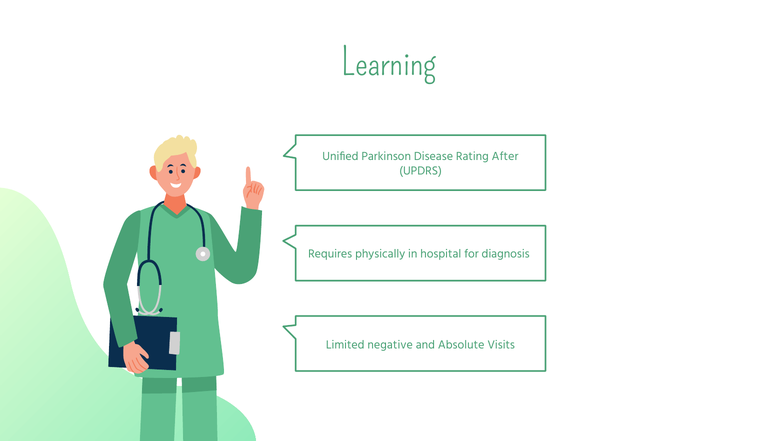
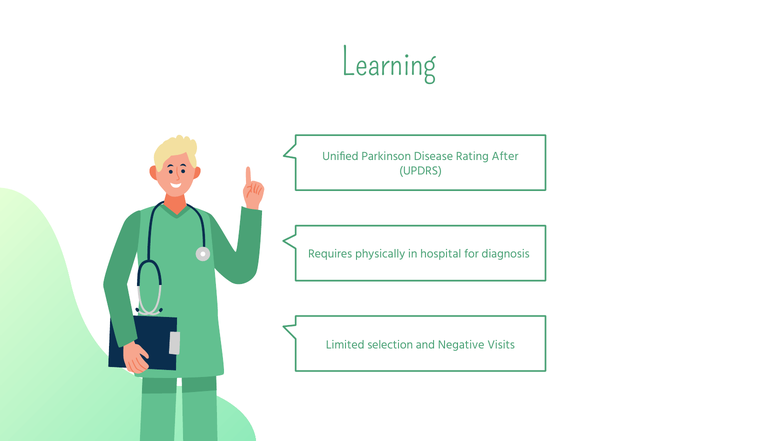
negative: negative -> selection (390, 345)
Absolute: Absolute -> Negative (461, 345)
